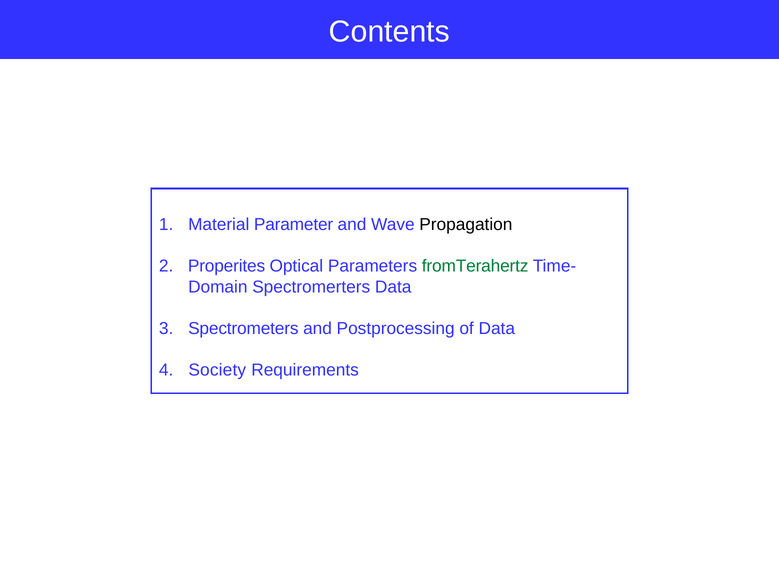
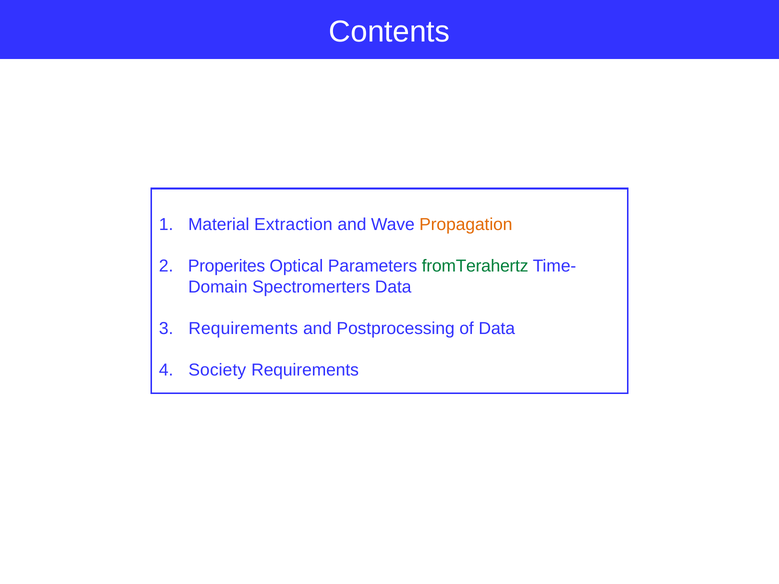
Parameter: Parameter -> Extraction (293, 225)
Propagation colour: black -> orange (466, 225)
Spectrometers: Spectrometers -> Requirements (243, 329)
